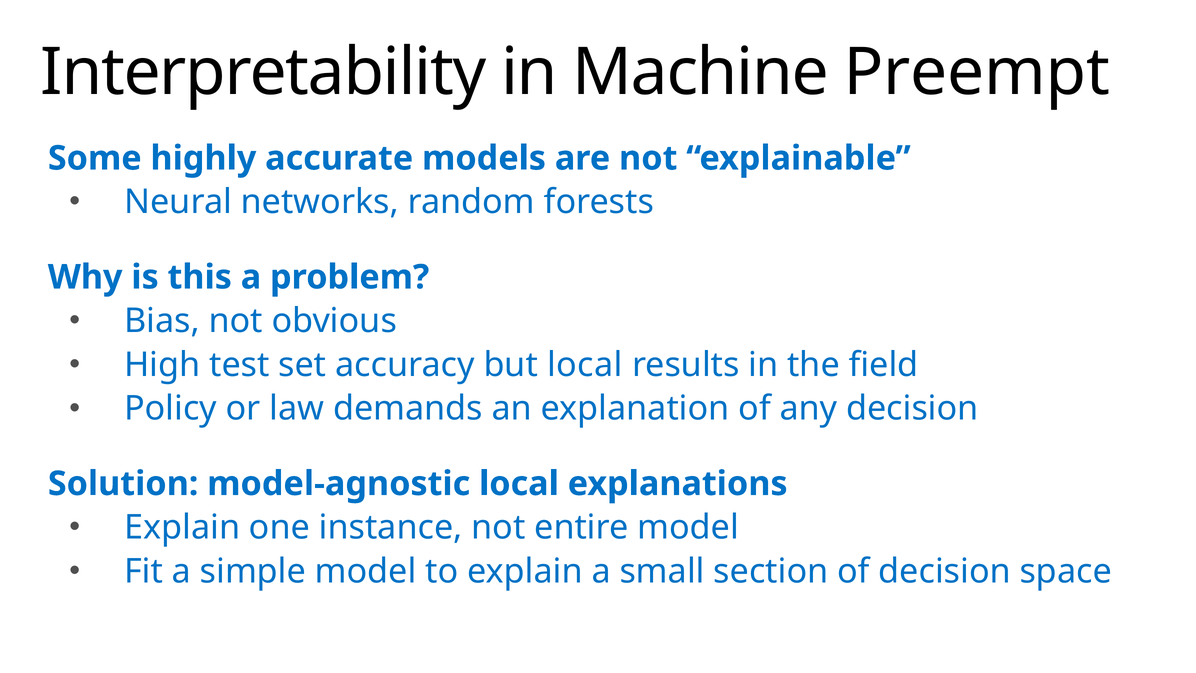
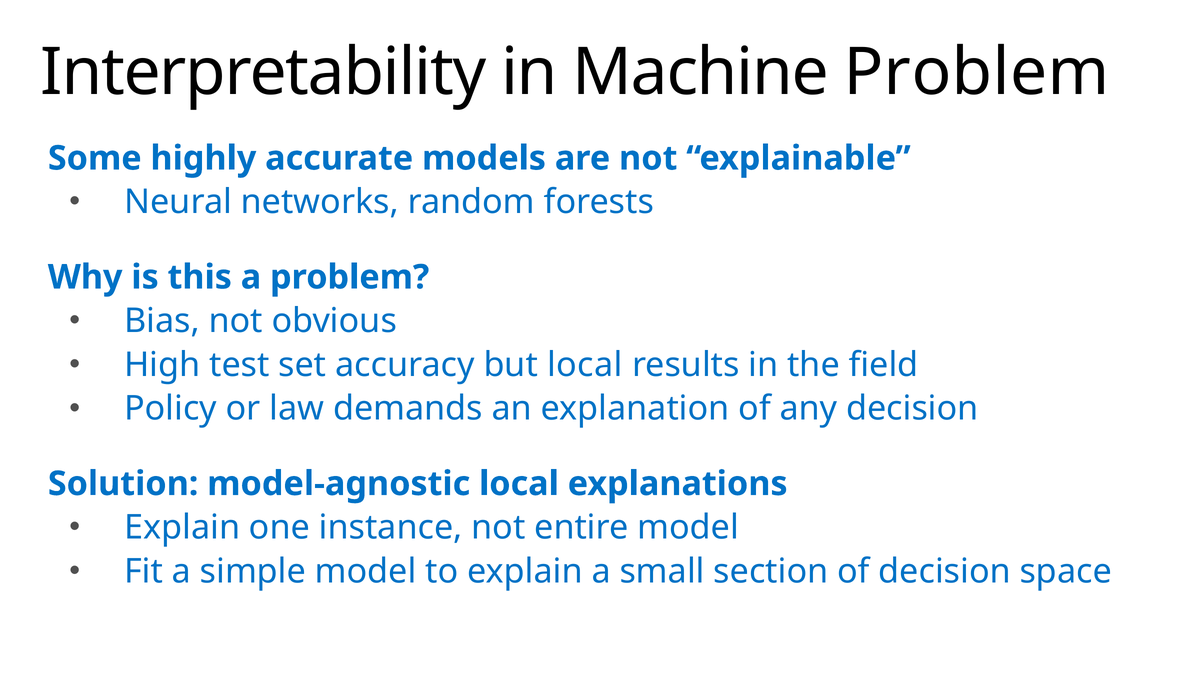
Machine Preempt: Preempt -> Problem (977, 72)
